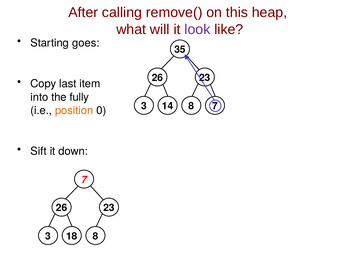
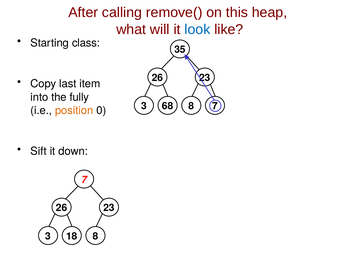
look colour: purple -> blue (197, 29)
goes: goes -> class (86, 43)
14: 14 -> 68 (168, 106)
